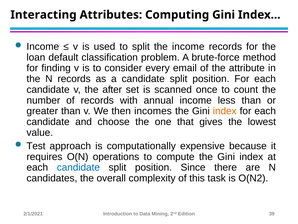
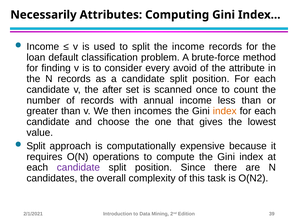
Interacting: Interacting -> Necessarily (44, 15)
email: email -> avoid (185, 68)
Test: Test -> Split (36, 146)
candidate colour: blue -> purple (78, 167)
